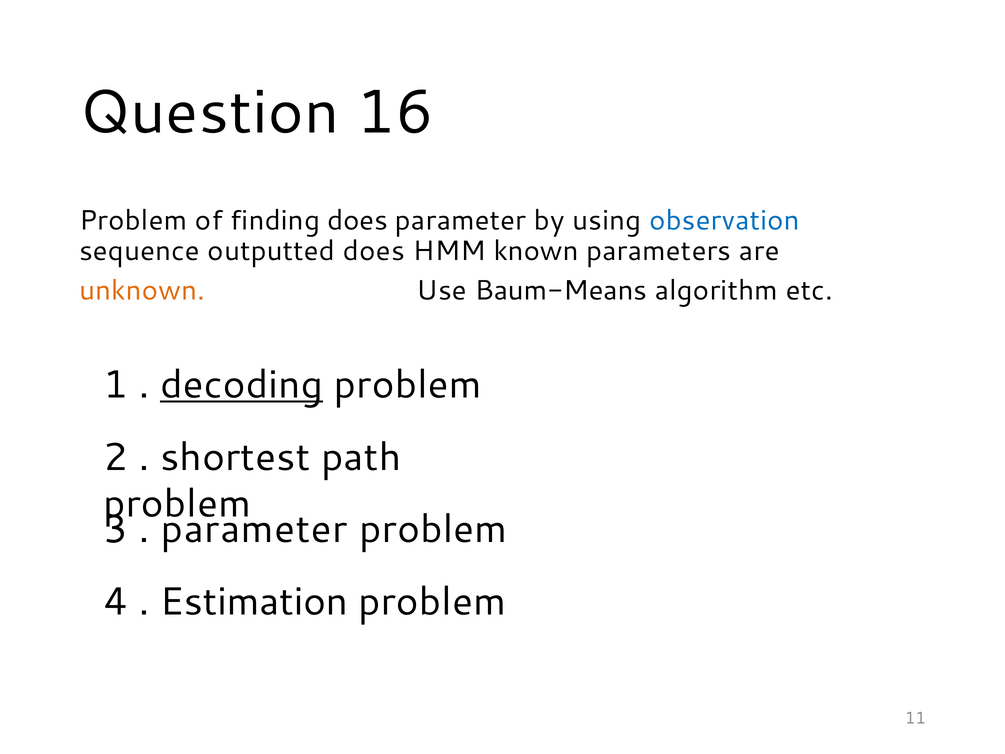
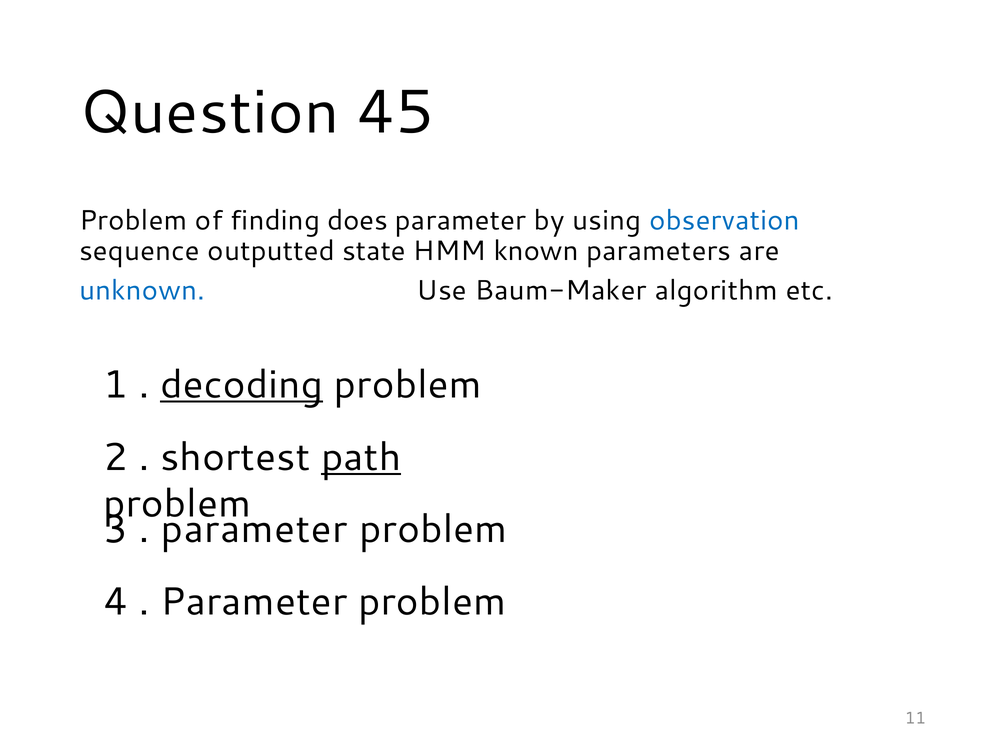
16: 16 -> 45 (395, 113)
outputted does: does -> state (374, 251)
unknown colour: orange -> blue (142, 291)
Baum-Means: Baum-Means -> Baum-Maker (561, 291)
path underline: none -> present (361, 457)
Estimation: Estimation -> Parameter (254, 602)
